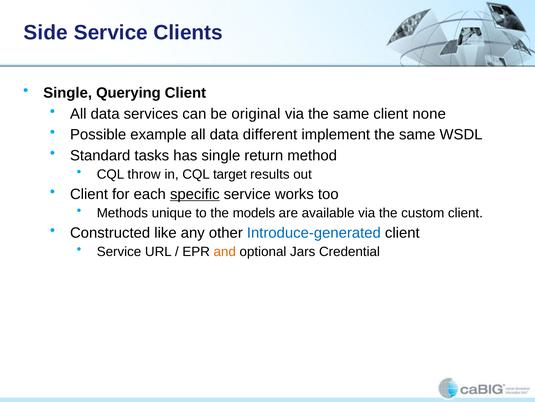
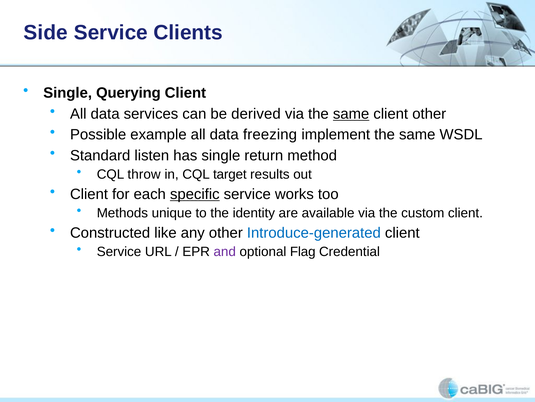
original: original -> derived (256, 114)
same underline: none -> present (351, 114)
client none: none -> other (429, 114)
different: different -> freezing (270, 134)
tasks: tasks -> listen (152, 155)
models: models -> identity (254, 213)
and colour: orange -> purple (225, 251)
Jars: Jars -> Flag (303, 251)
